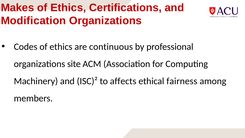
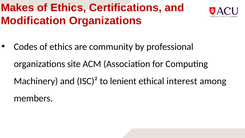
continuous: continuous -> community (111, 47)
affects: affects -> lenient (123, 81)
fairness: fairness -> interest (182, 81)
